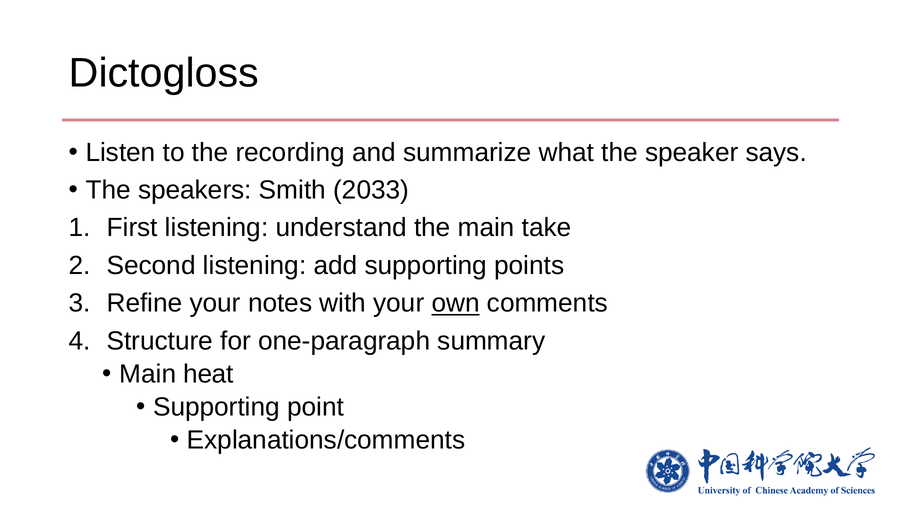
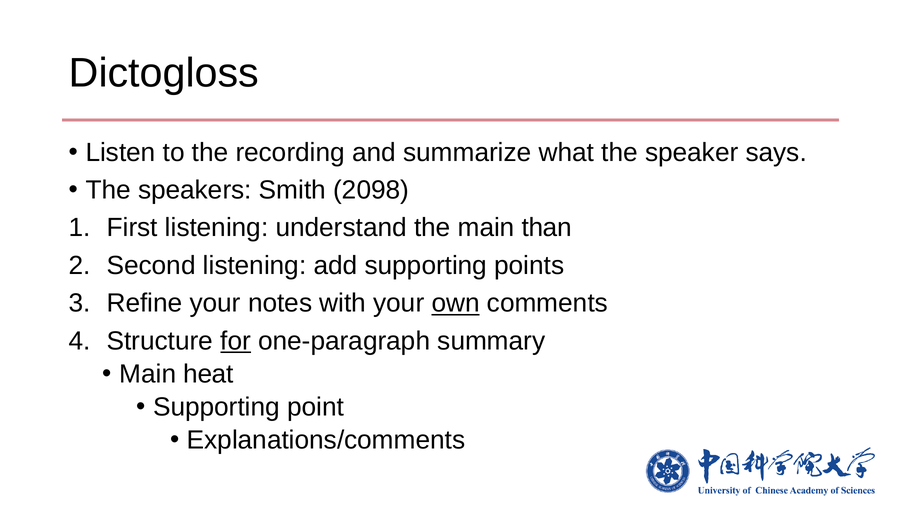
2033: 2033 -> 2098 (371, 190)
take: take -> than (547, 228)
for underline: none -> present (236, 341)
